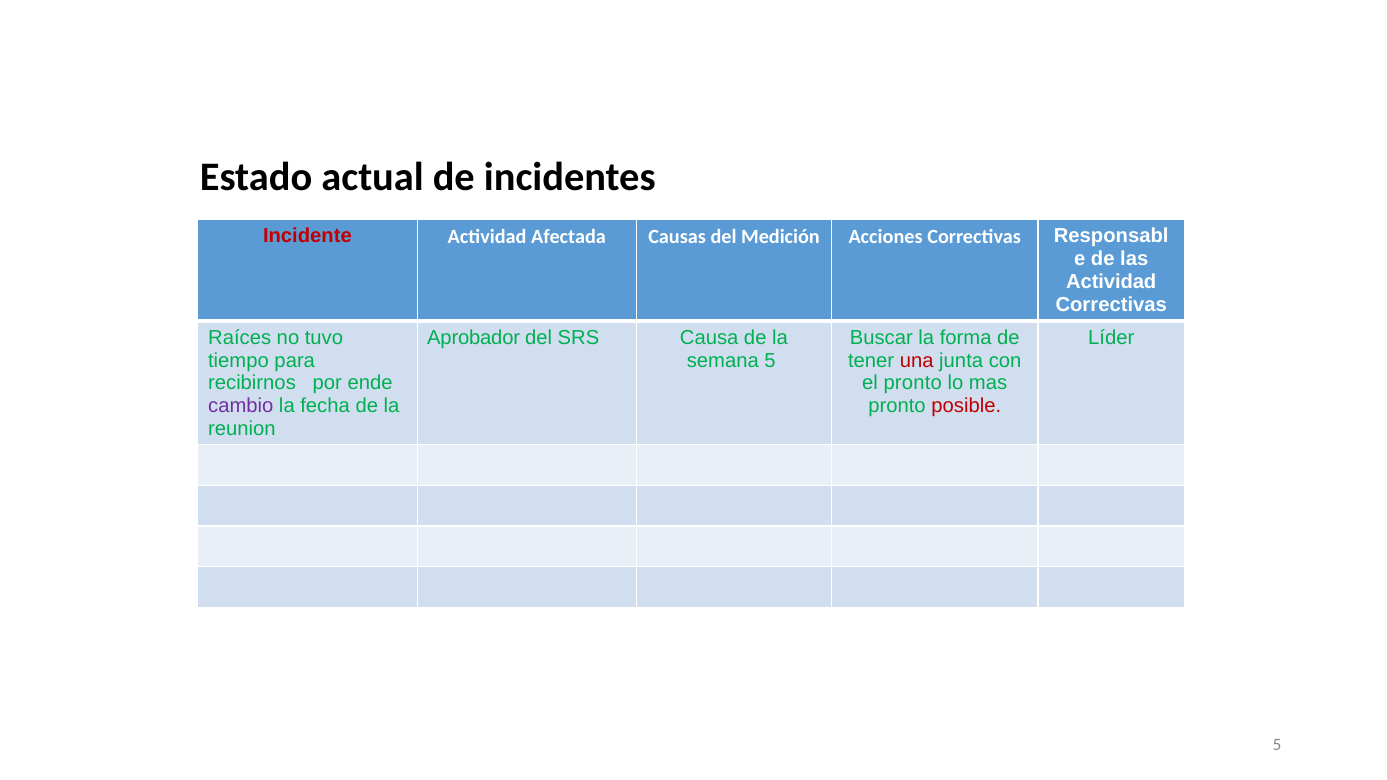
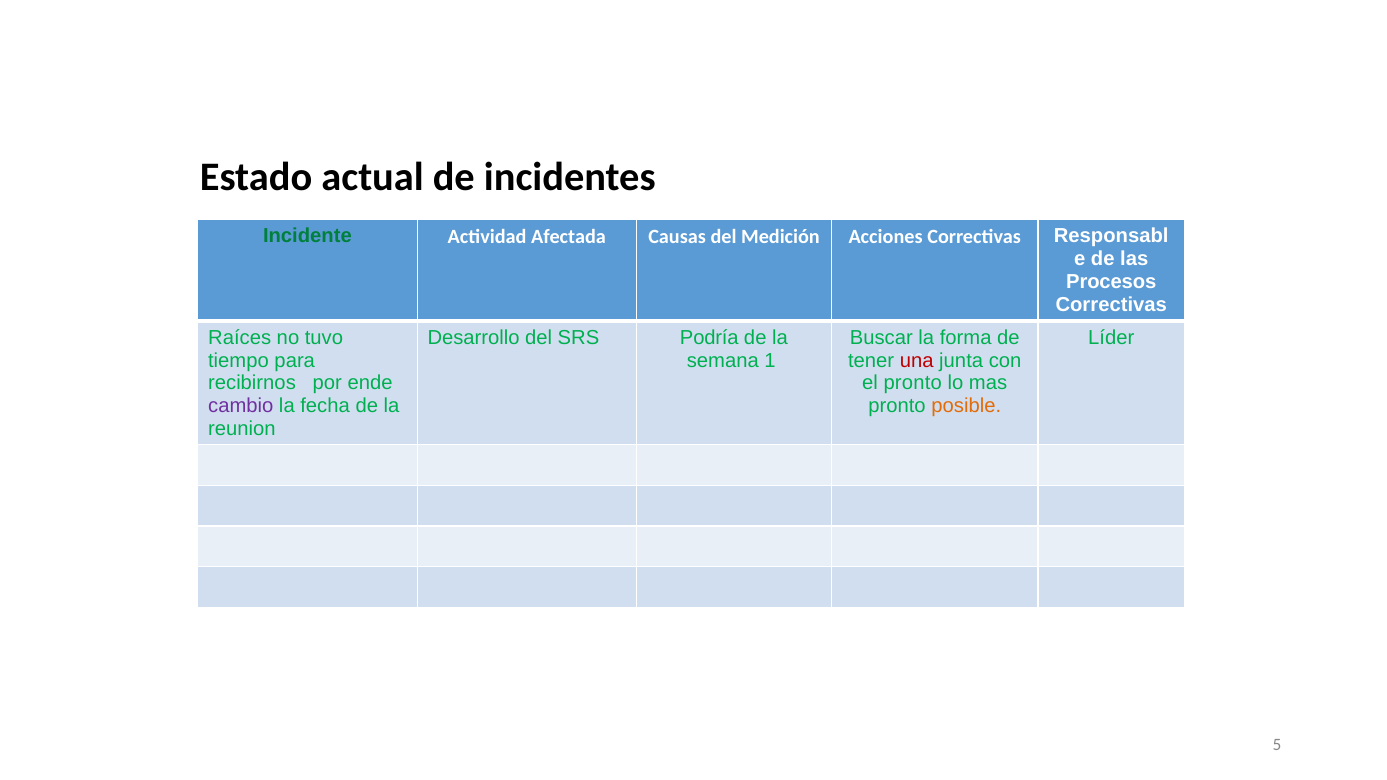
Incidente colour: red -> green (307, 236)
Actividad: Actividad -> Procesos (1111, 282)
Aprobador: Aprobador -> Desarrollo (474, 338)
Causa: Causa -> Podría (709, 338)
semana 5: 5 -> 1 (770, 360)
posible colour: red -> orange (966, 406)
